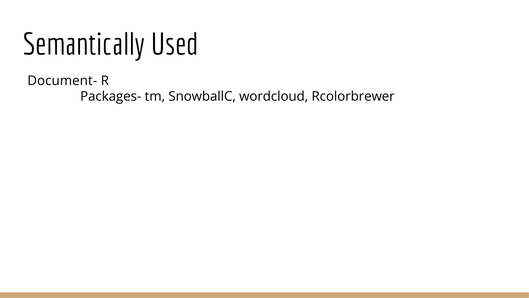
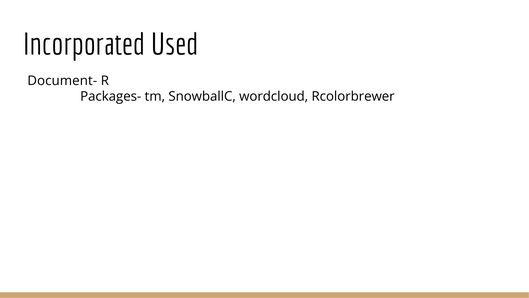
Semantically: Semantically -> Incorporated (84, 45)
